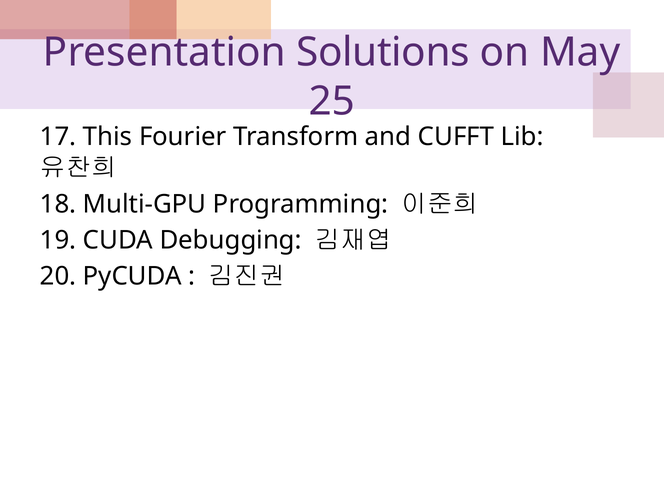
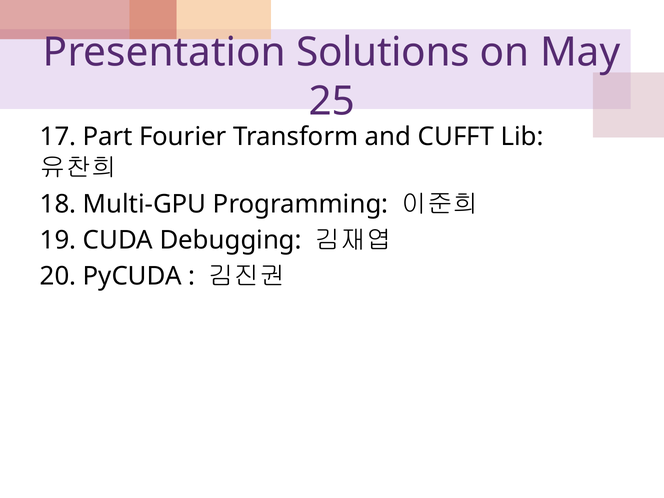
This: This -> Part (108, 137)
